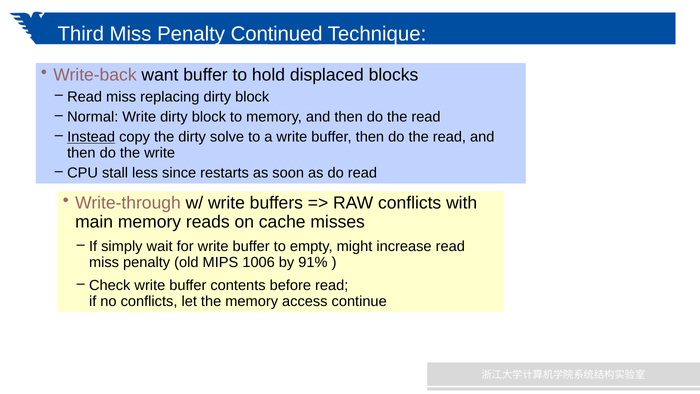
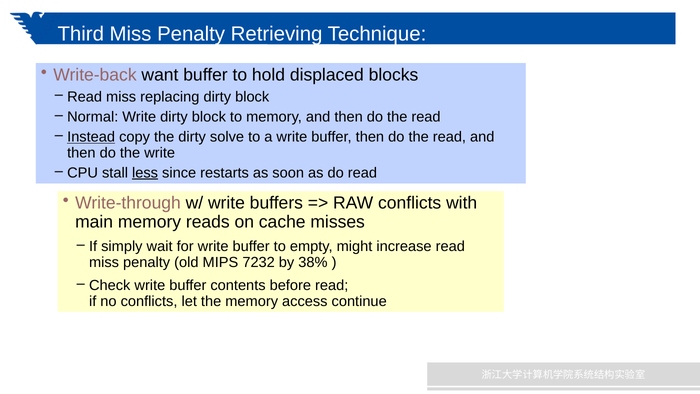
Continued: Continued -> Retrieving (277, 34)
less underline: none -> present (145, 173)
1006: 1006 -> 7232 (259, 262)
91%: 91% -> 38% (313, 262)
